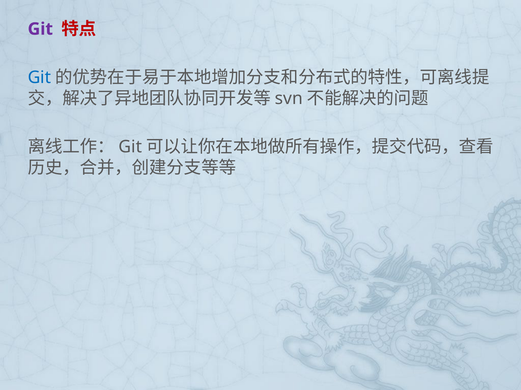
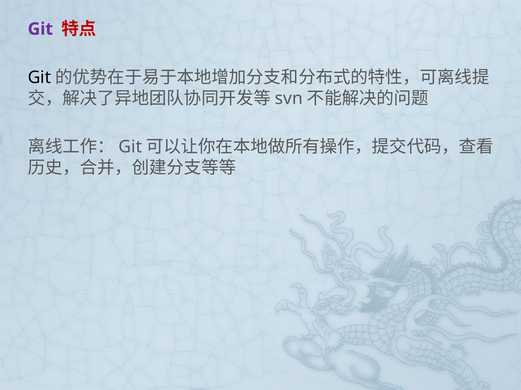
Git colour: blue -> black (39, 78)
